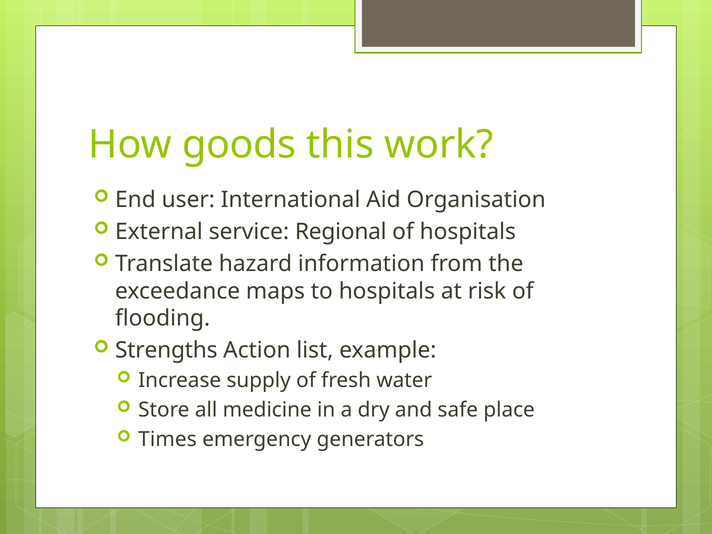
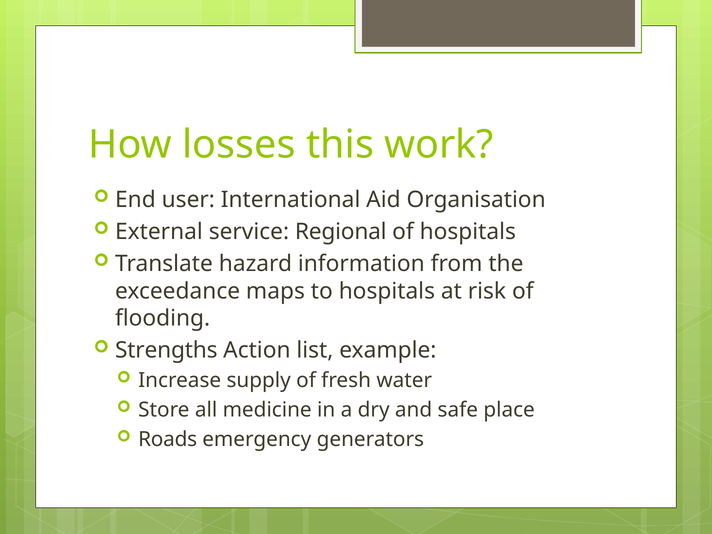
goods: goods -> losses (239, 144)
Times: Times -> Roads (168, 439)
